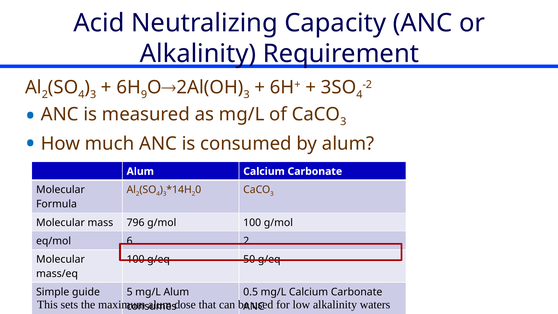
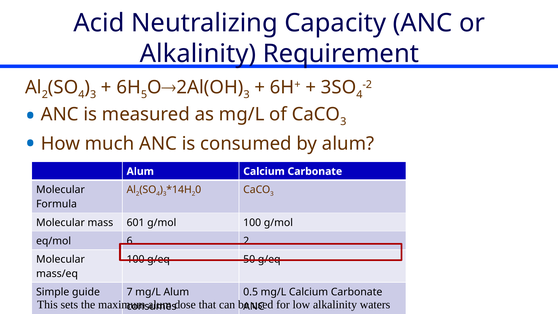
9: 9 -> 5 (144, 95)
796: 796 -> 601 (136, 222)
5: 5 -> 7 (130, 292)
